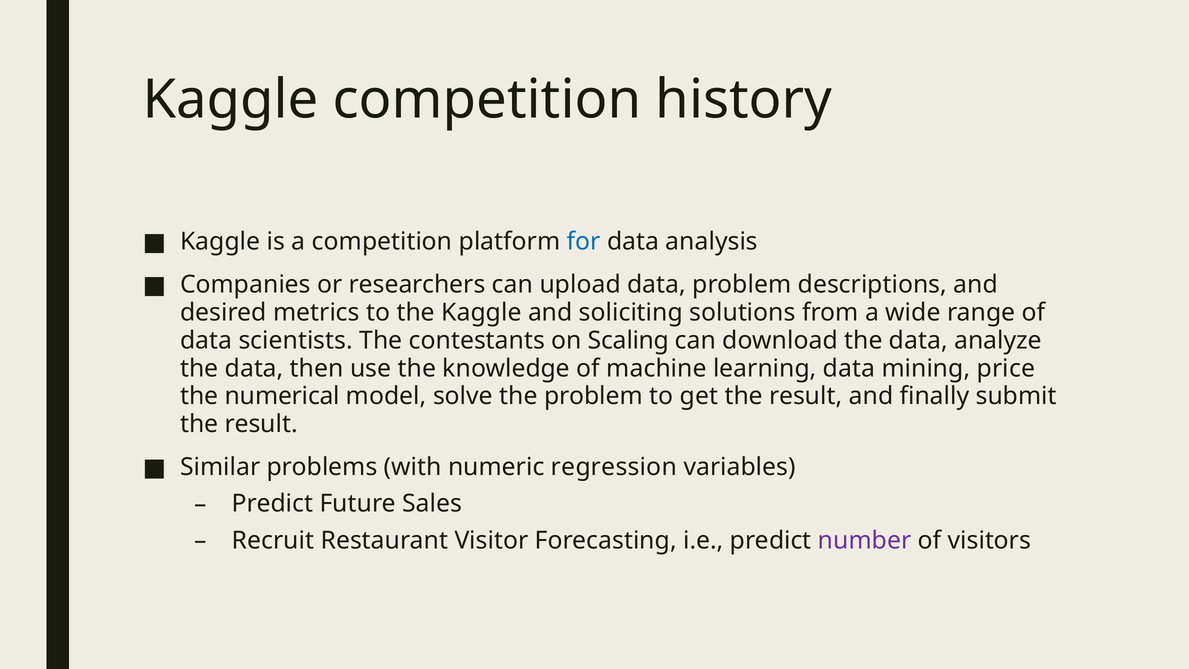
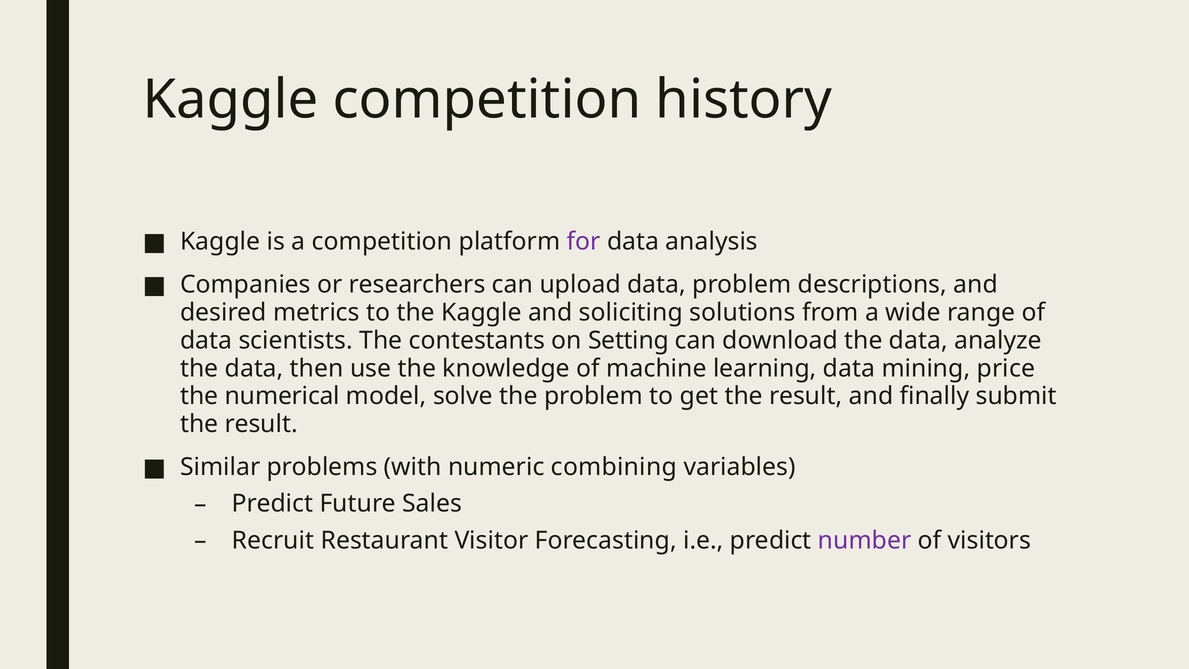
for colour: blue -> purple (584, 242)
Scaling: Scaling -> Setting (628, 340)
regression: regression -> combining (614, 467)
